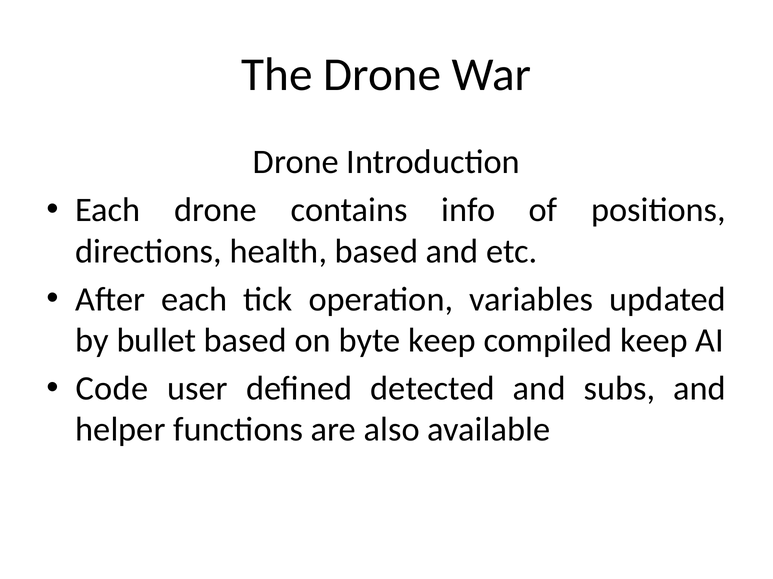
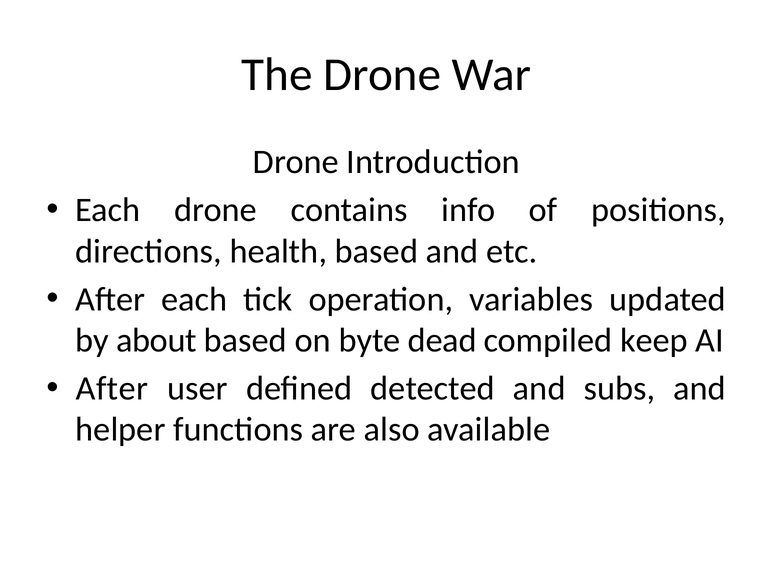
bullet: bullet -> about (156, 341)
byte keep: keep -> dead (442, 341)
Code: Code -> After (112, 389)
